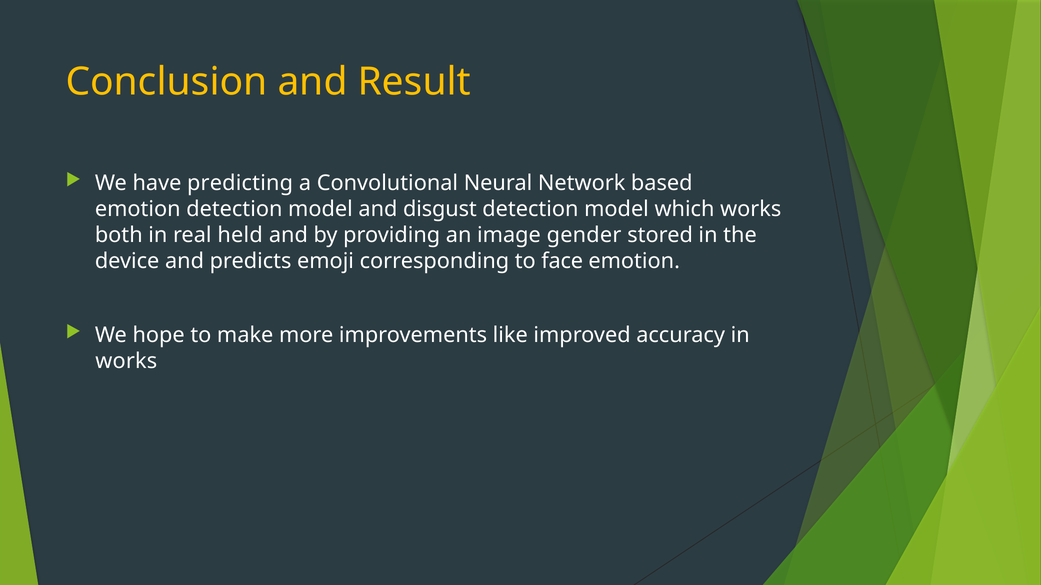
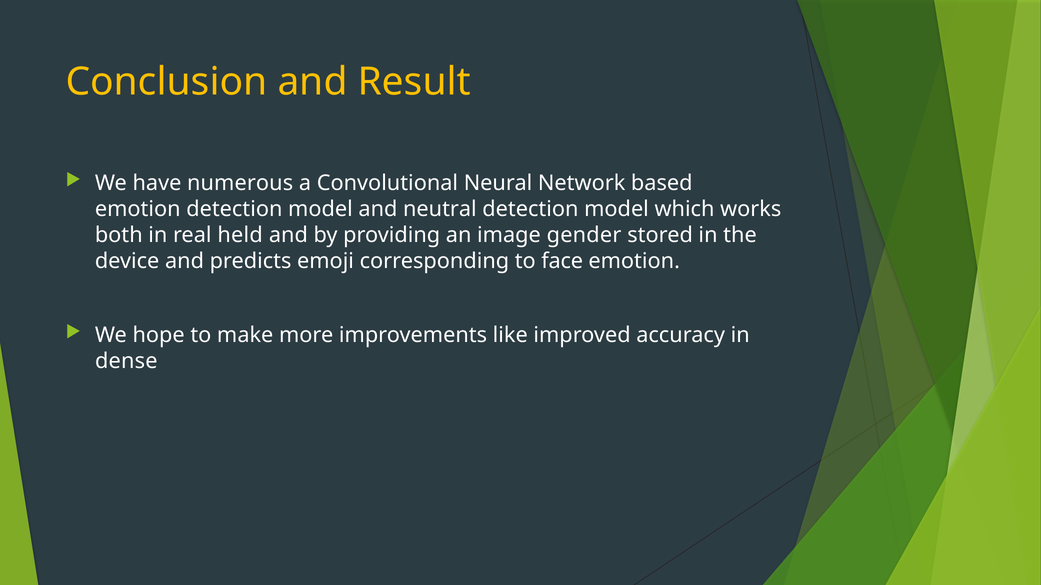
predicting: predicting -> numerous (240, 183)
disgust: disgust -> neutral (440, 209)
works: works -> dense (126, 361)
